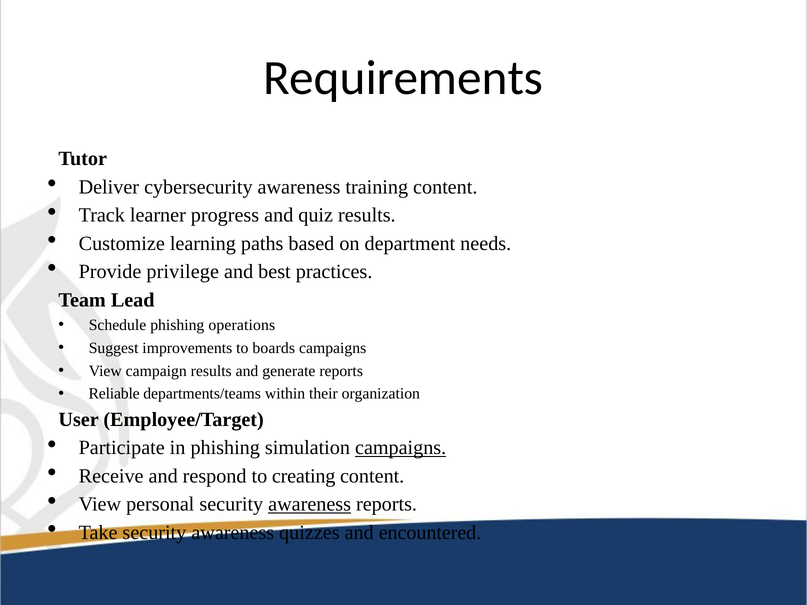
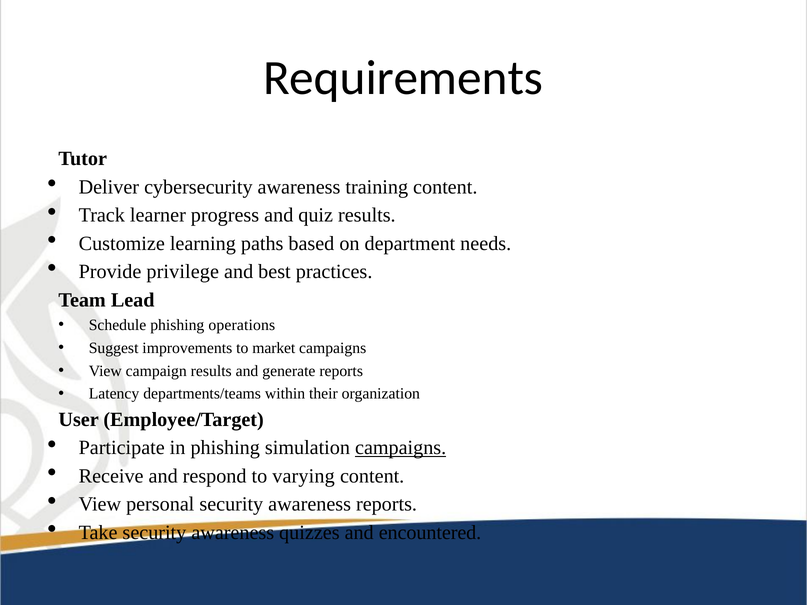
boards: boards -> market (274, 348)
Reliable: Reliable -> Latency (114, 394)
creating: creating -> varying (304, 476)
awareness underline: present -> none (310, 504)
